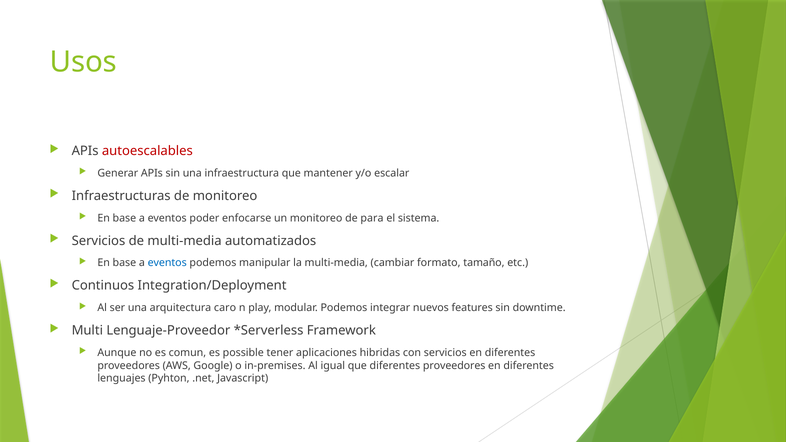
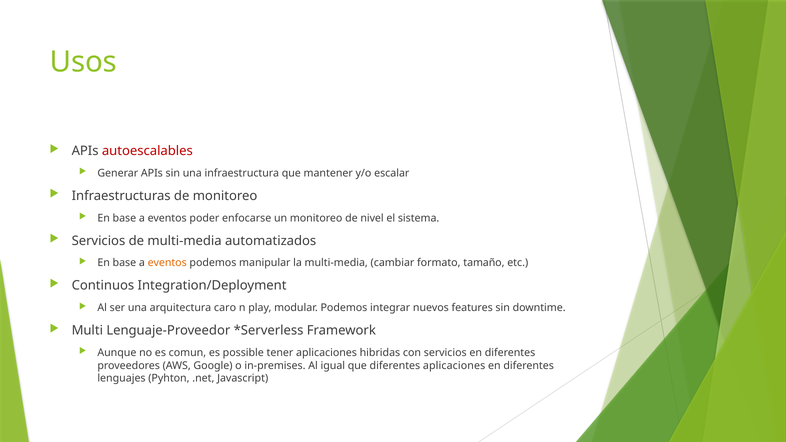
para: para -> nivel (372, 218)
eventos colour: blue -> orange (167, 263)
que diferentes proveedores: proveedores -> aplicaciones (454, 366)
